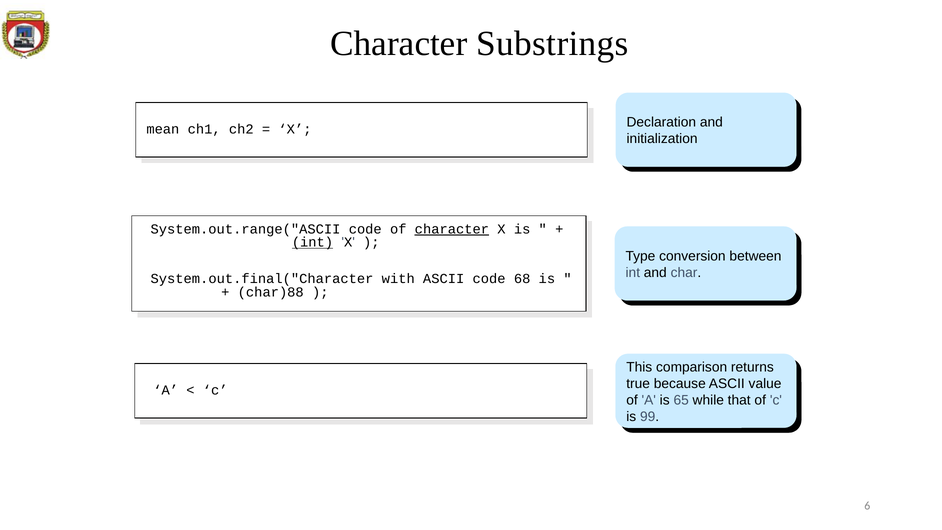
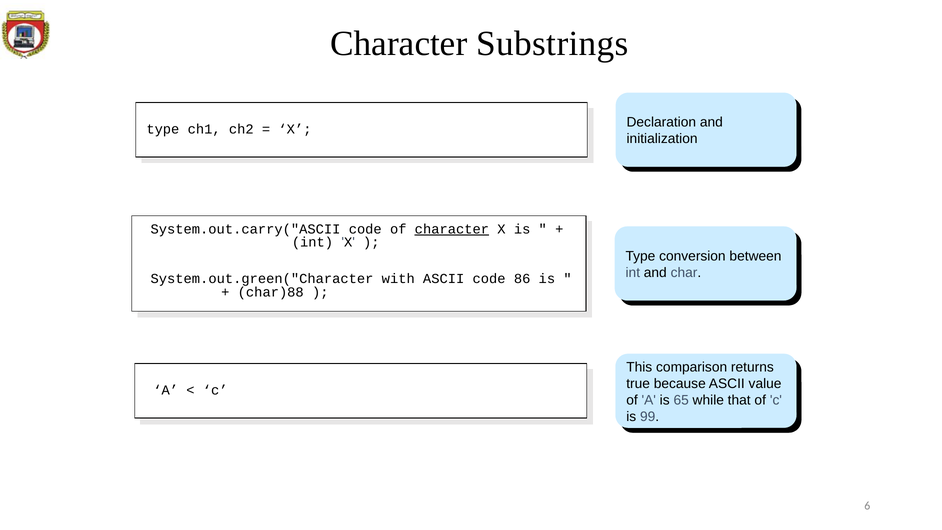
mean: mean -> type (163, 129)
System.out.range("ASCII: System.out.range("ASCII -> System.out.carry("ASCII (246, 229)
int underline: present -> none (312, 242)
System.out.final("Character: System.out.final("Character -> System.out.green("Character (262, 279)
68: 68 -> 86 (522, 279)
